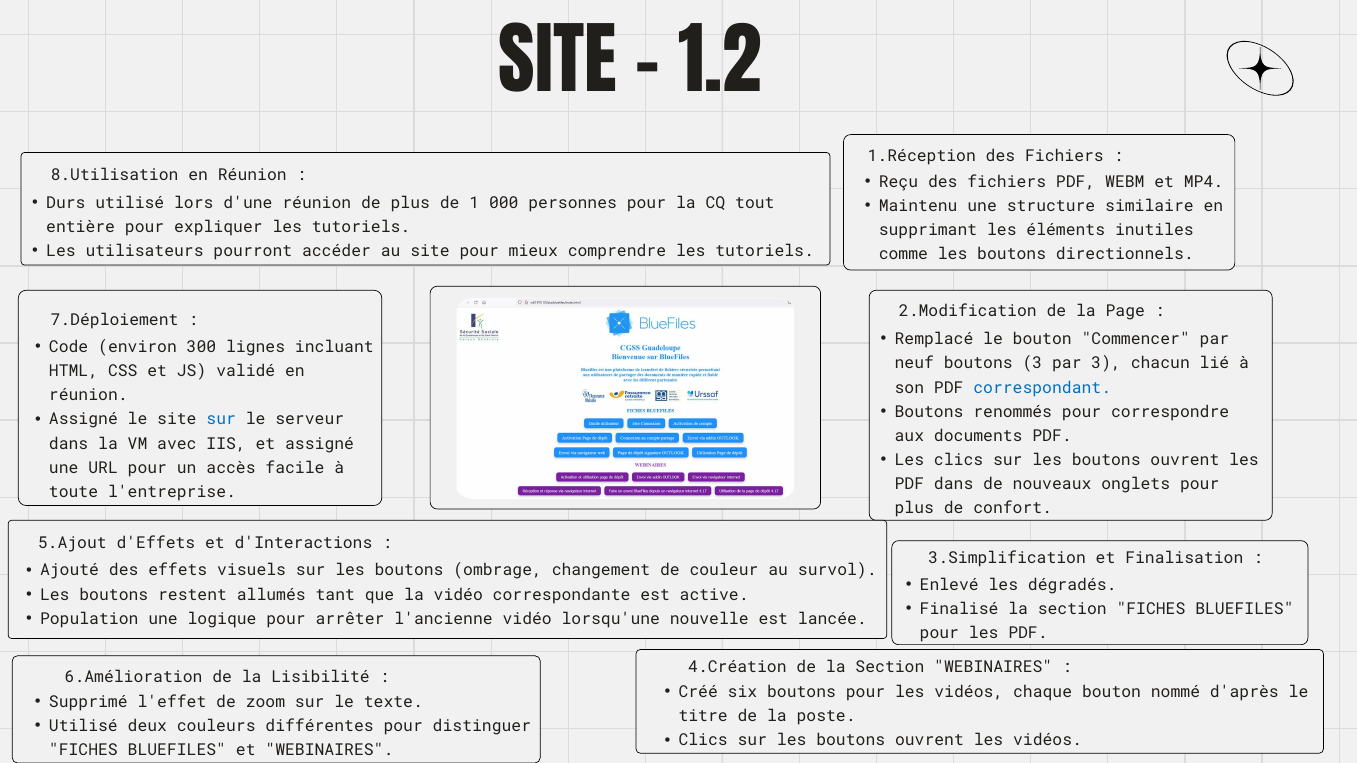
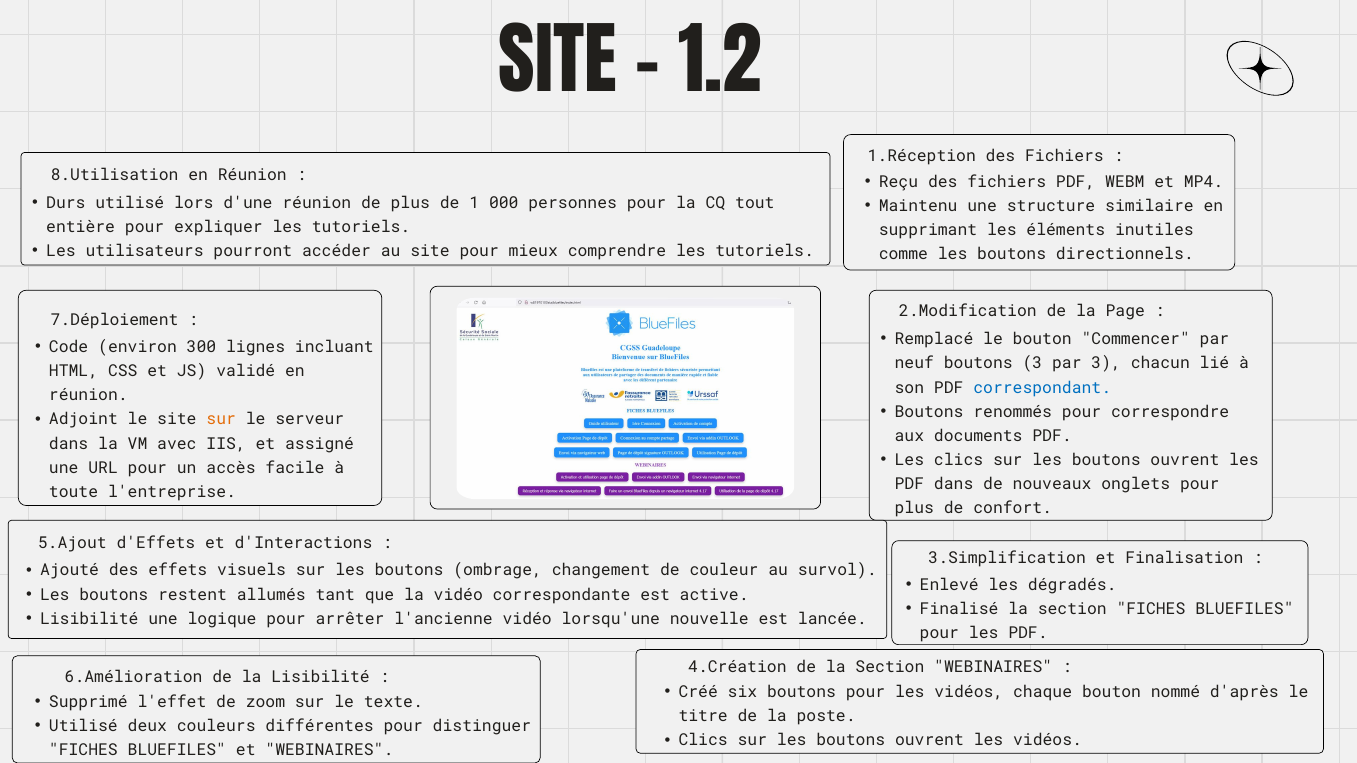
Assigné: Assigné -> Adjoint (83, 420)
sur colour: blue -> orange (221, 420)
Population: Population -> Lisibilité (89, 619)
